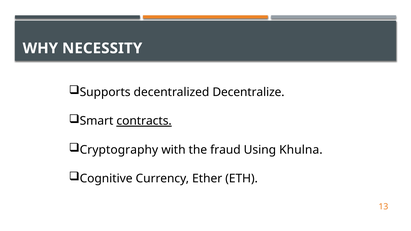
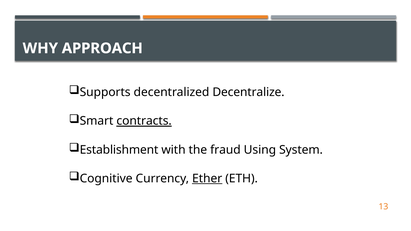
NECESSITY: NECESSITY -> APPROACH (102, 48)
Cryptography: Cryptography -> Establishment (119, 150)
Khulna: Khulna -> System (301, 150)
Ether underline: none -> present (207, 179)
